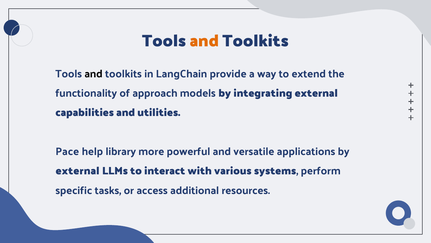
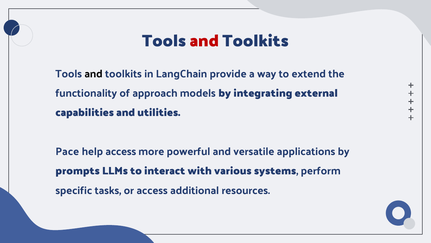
and colour: orange -> red (204, 41)
help library: library -> access (121, 151)
external: external -> prompts (78, 171)
